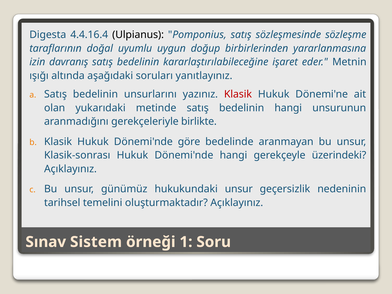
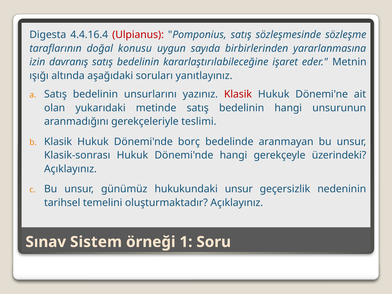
Ulpianus colour: black -> red (138, 35)
uyumlu: uyumlu -> konusu (135, 48)
doğup: doğup -> sayıda (205, 48)
birlikte: birlikte -> teslimi (199, 121)
göre: göre -> borç (189, 142)
